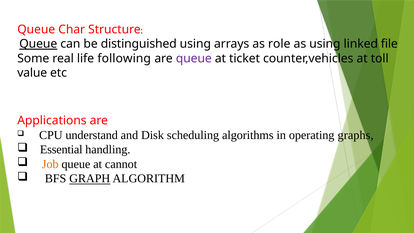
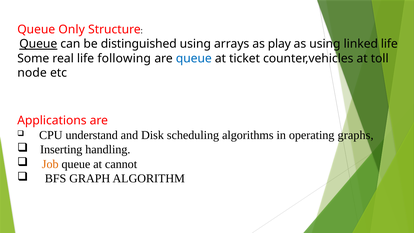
Char: Char -> Only (72, 29)
role: role -> play (279, 44)
linked file: file -> life (389, 44)
queue colour: purple -> blue (194, 58)
value: value -> node (32, 73)
Essential: Essential -> Inserting (61, 150)
GRAPH underline: present -> none (90, 179)
